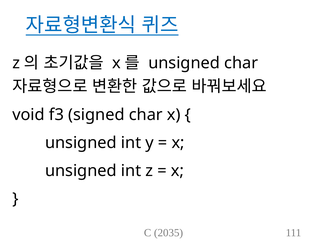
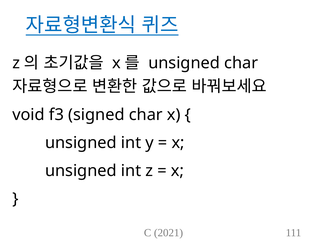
2035: 2035 -> 2021 (169, 233)
